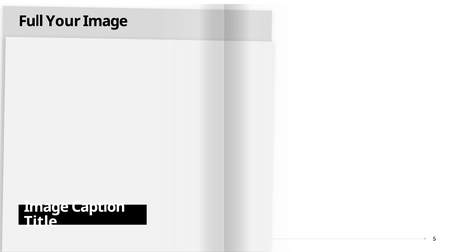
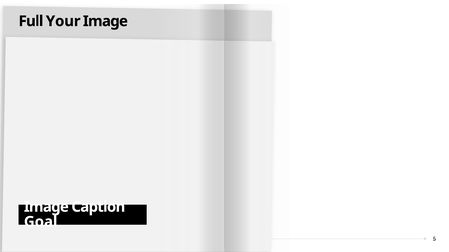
Title: Title -> Goal (41, 222)
